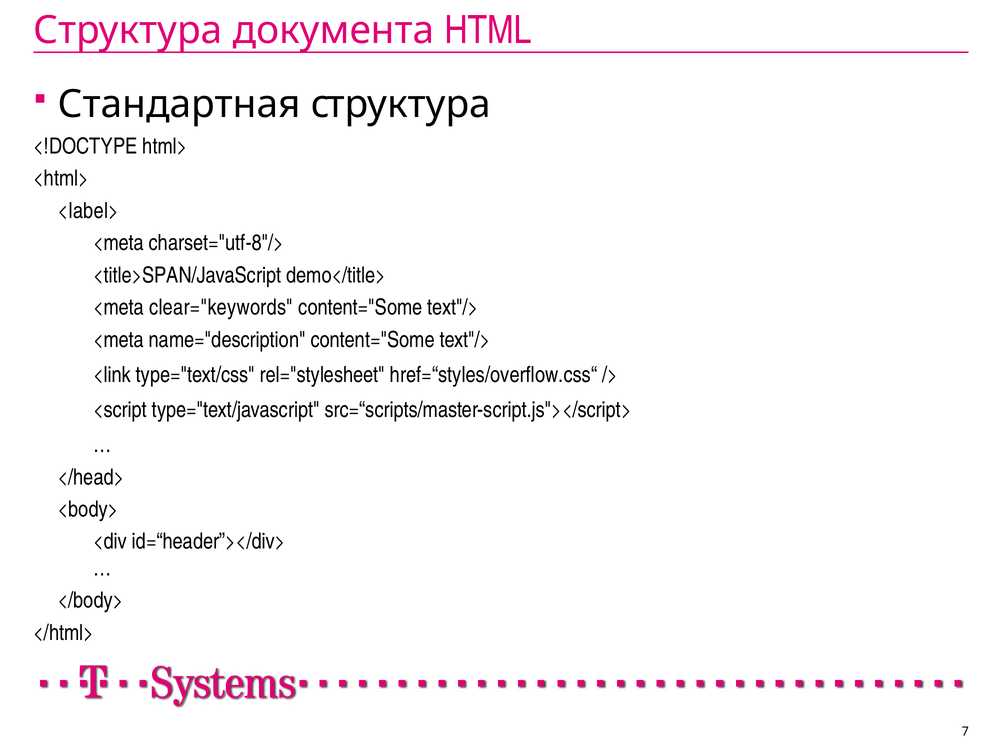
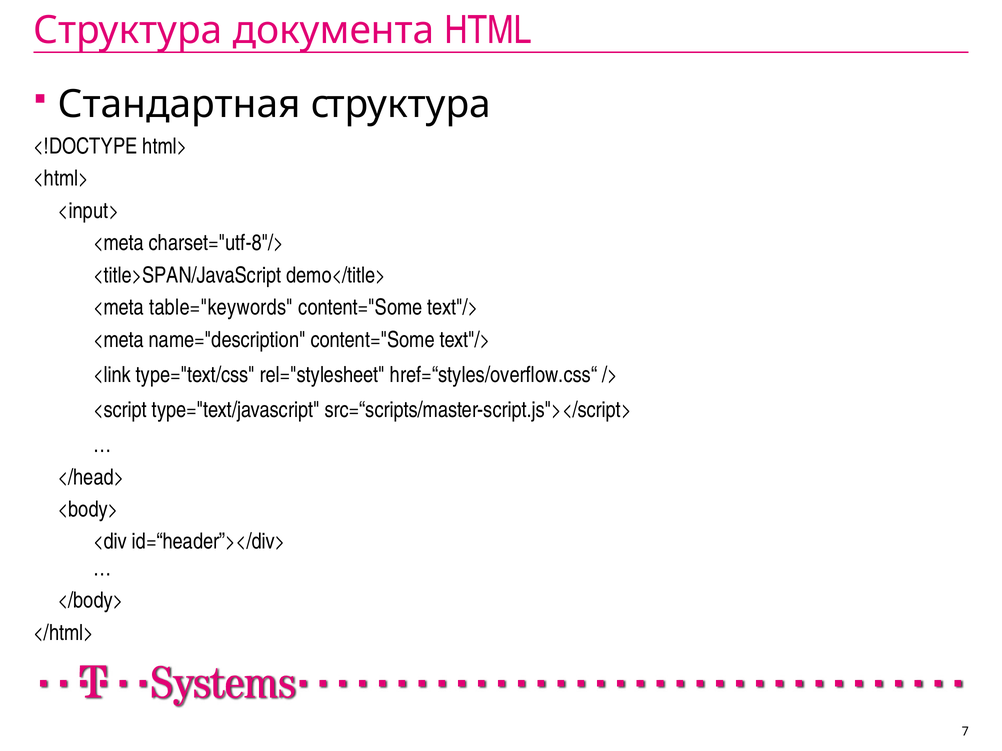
<label>: <label> -> <input> (89, 211)
clear="keywords: clear="keywords -> table="keywords (221, 308)
